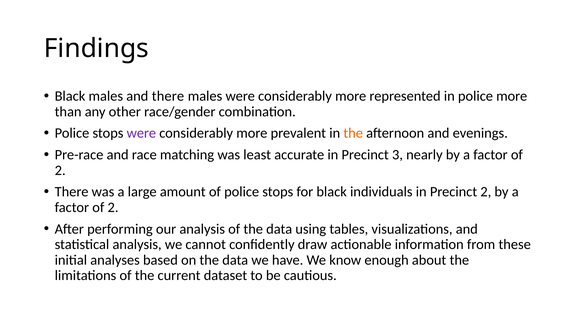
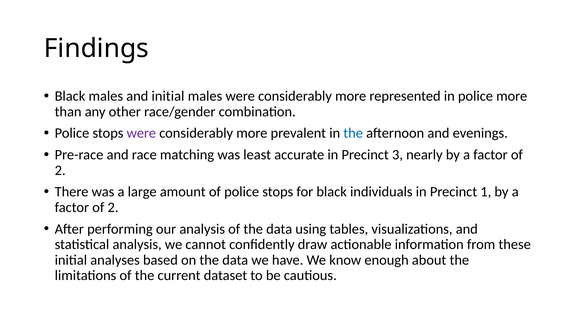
and there: there -> initial (168, 96)
the colour: orange -> blue (353, 133)
Precinct 2: 2 -> 1 (486, 192)
